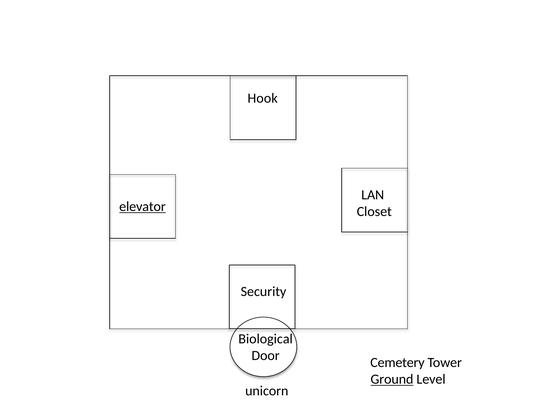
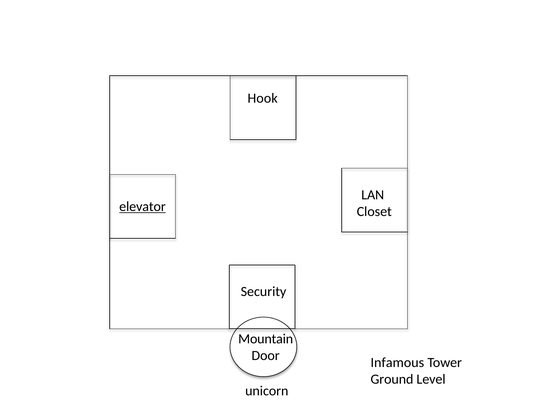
Biological: Biological -> Mountain (266, 339)
Cemetery: Cemetery -> Infamous (397, 363)
Ground underline: present -> none (392, 380)
